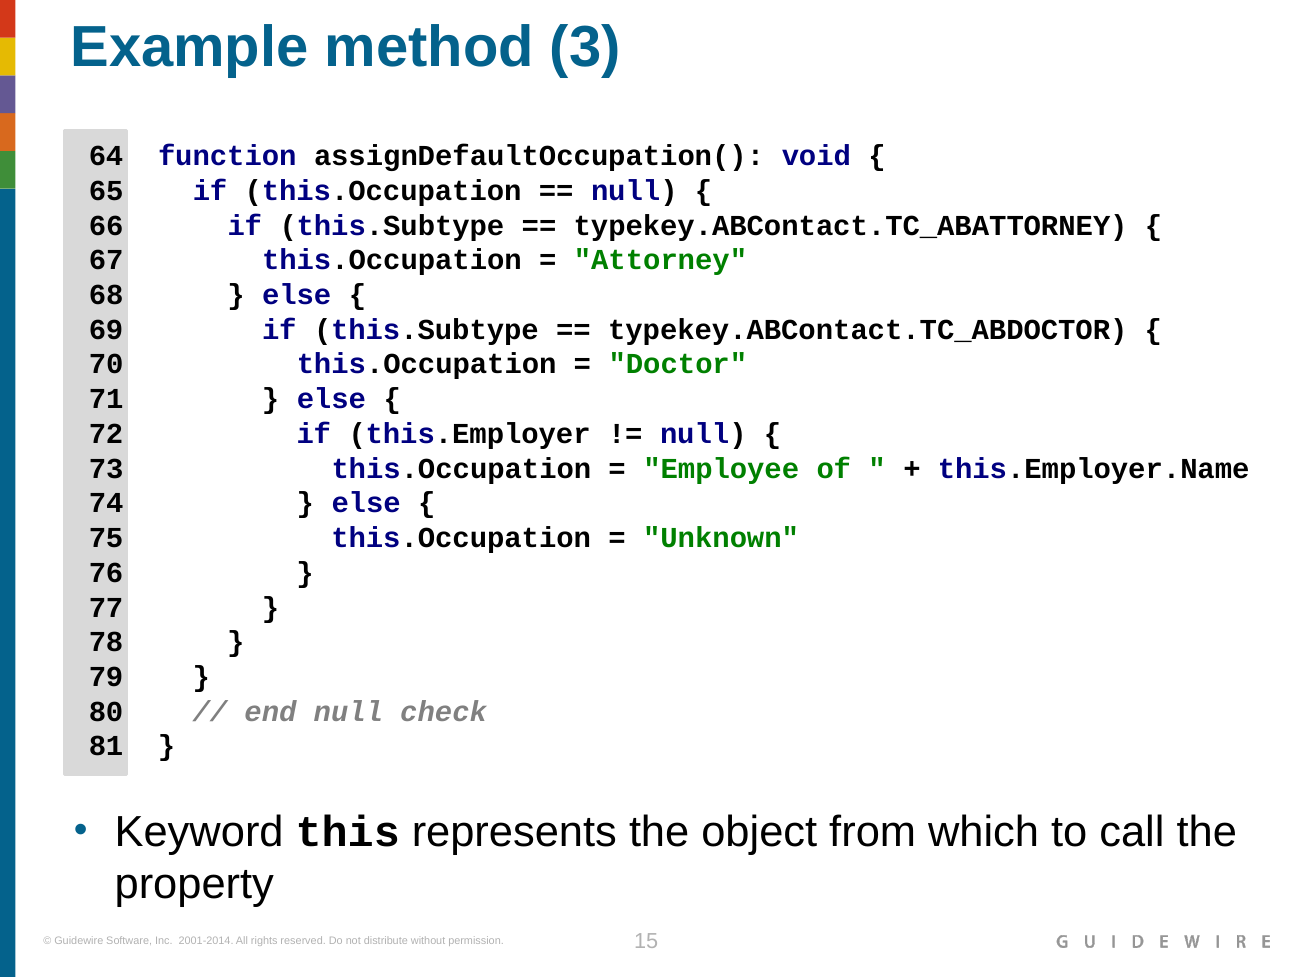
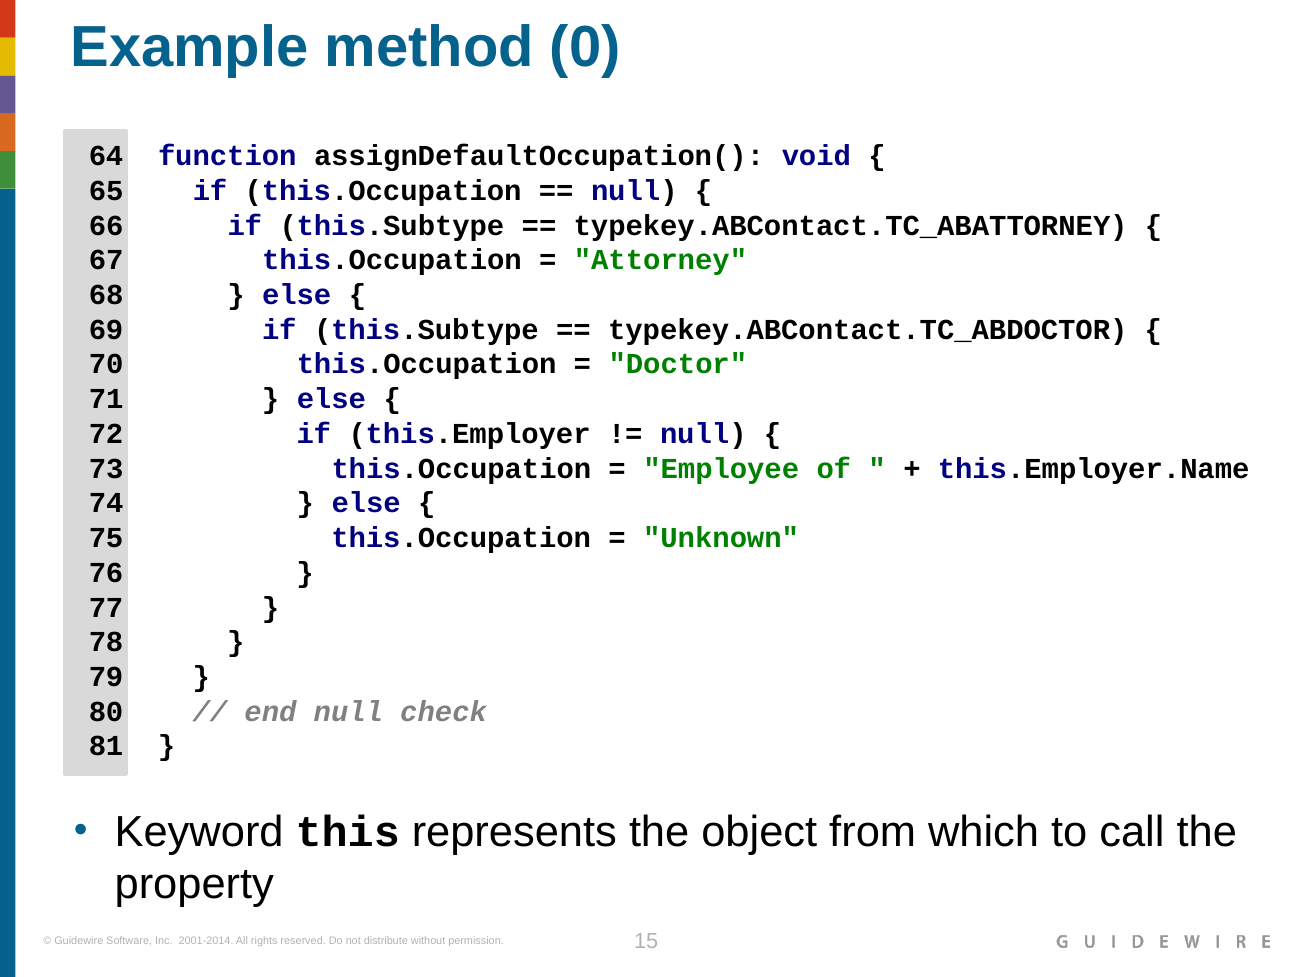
3: 3 -> 0 (585, 48)
